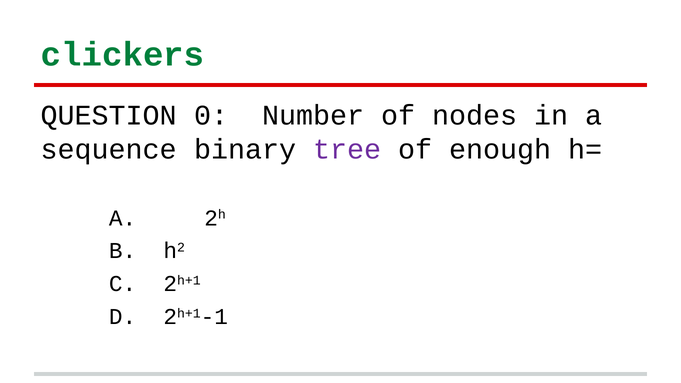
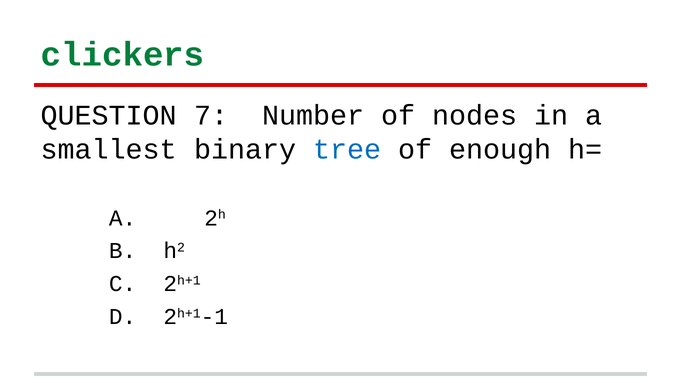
0: 0 -> 7 (211, 115)
sequence: sequence -> smallest (109, 149)
tree colour: purple -> blue (347, 149)
